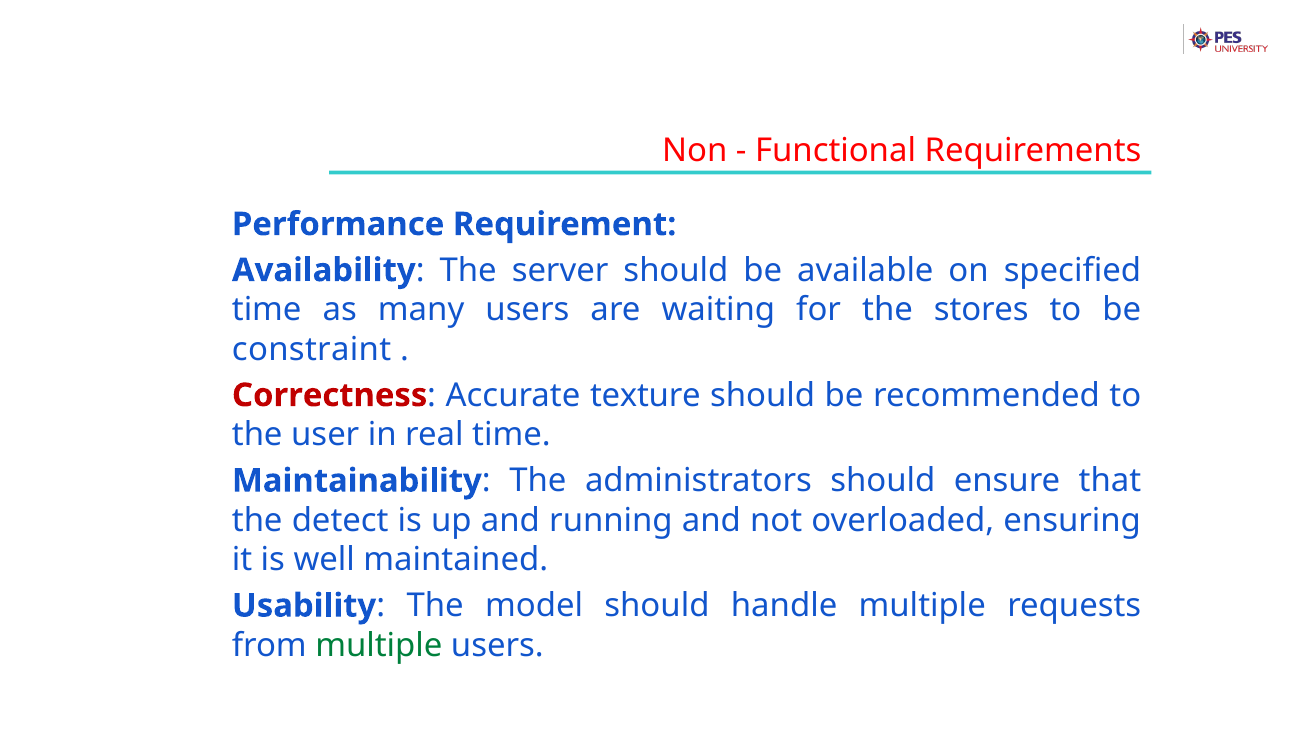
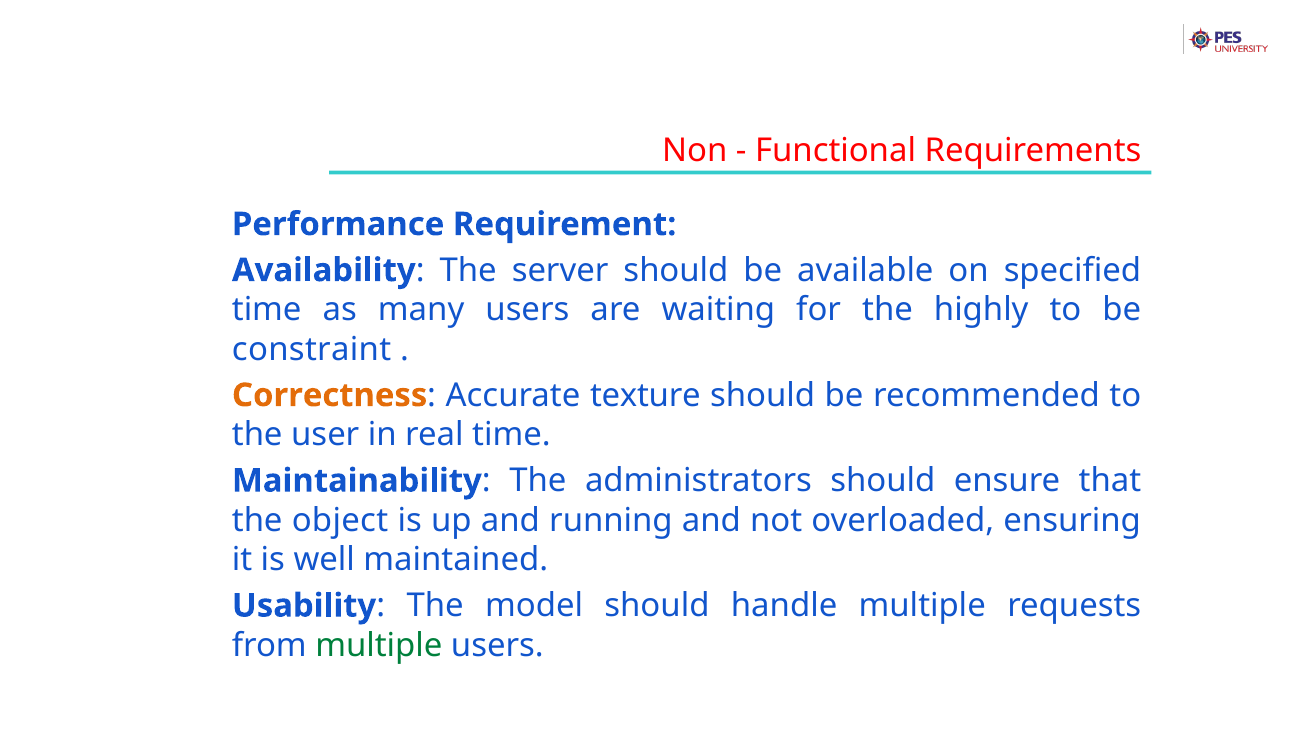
stores: stores -> highly (981, 310)
Correctness colour: red -> orange (330, 395)
detect: detect -> object (340, 520)
